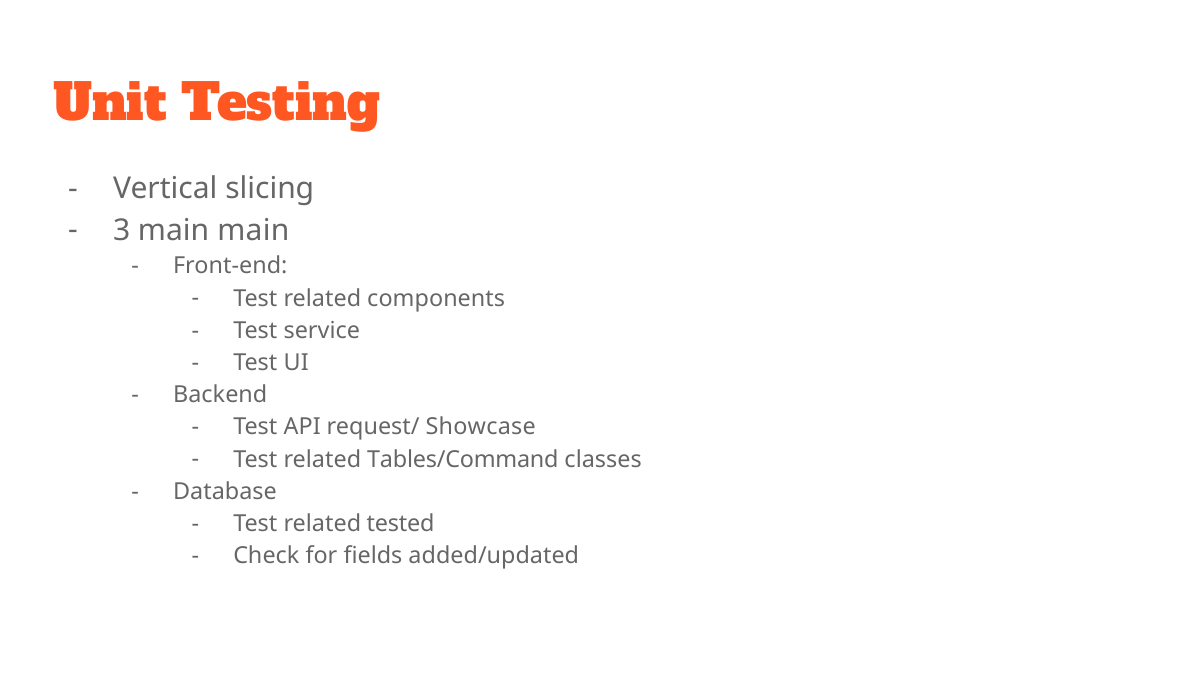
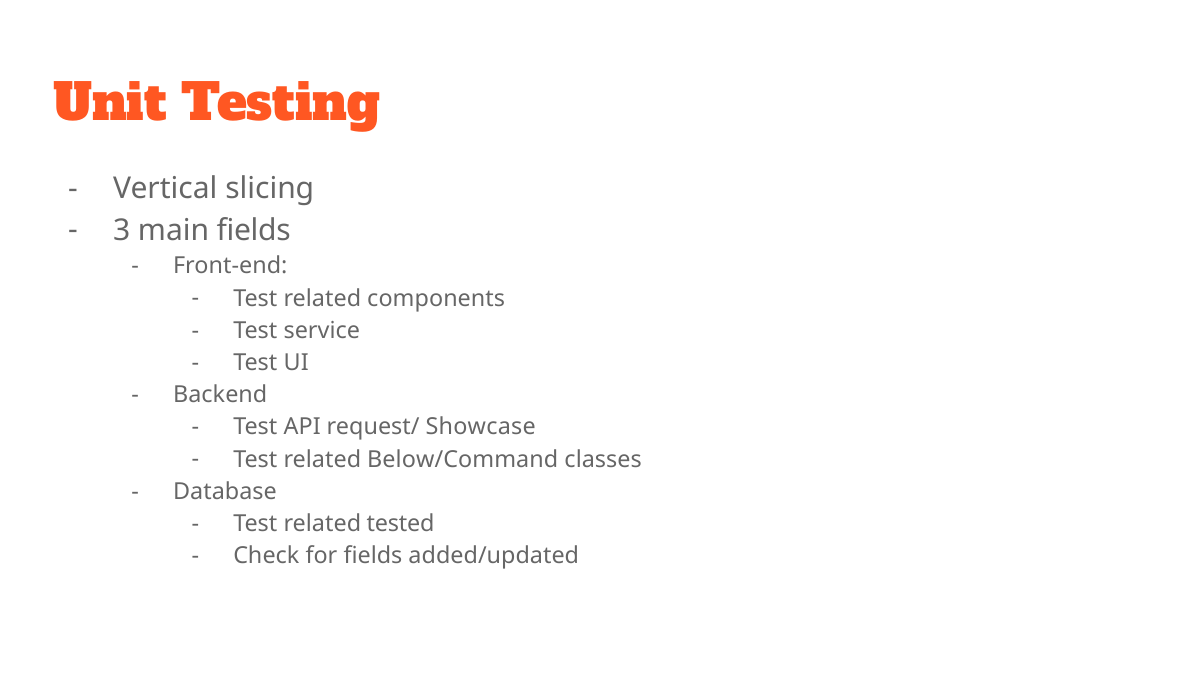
main main: main -> fields (254, 230)
Tables/Command: Tables/Command -> Below/Command (463, 460)
